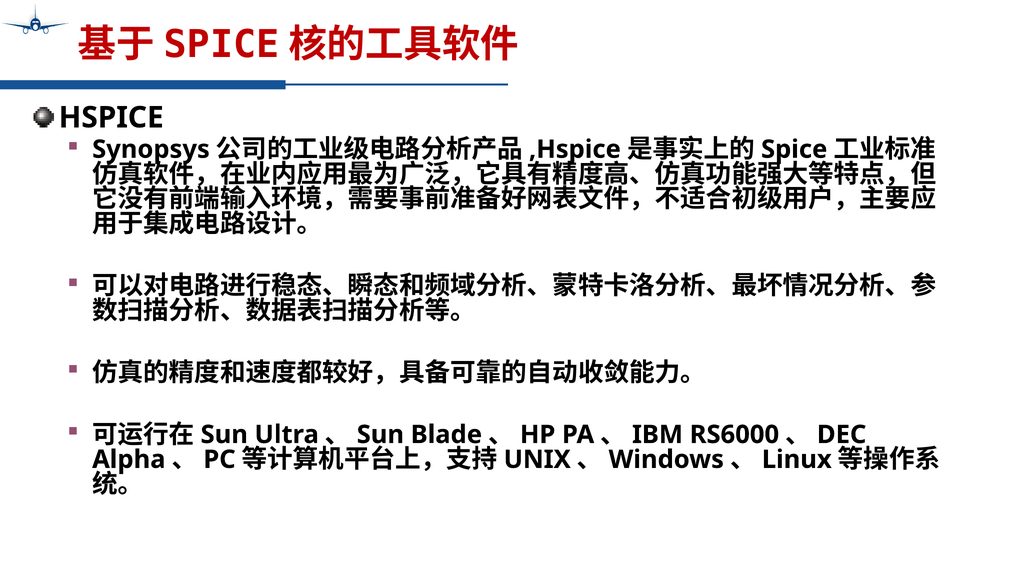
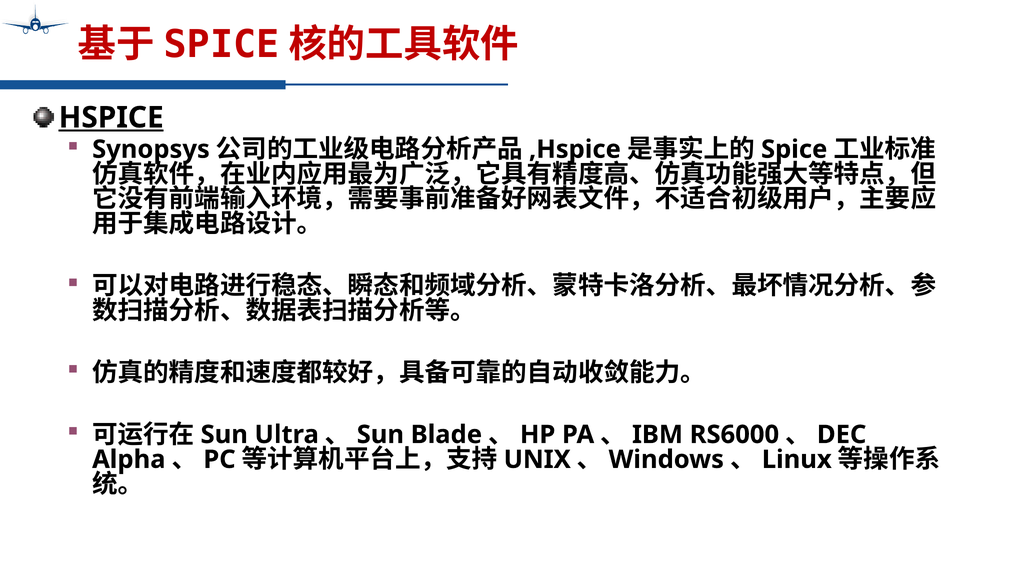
HSPICE underline: none -> present (111, 118)
